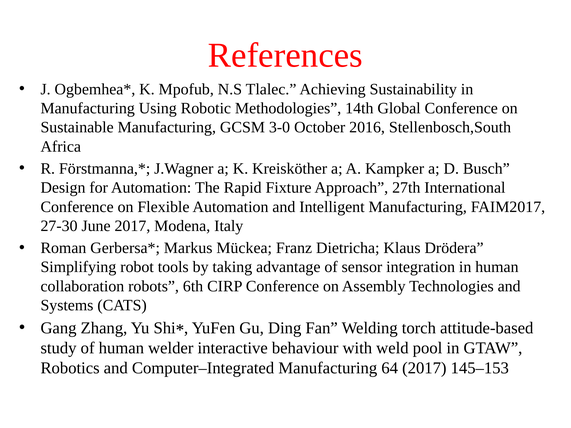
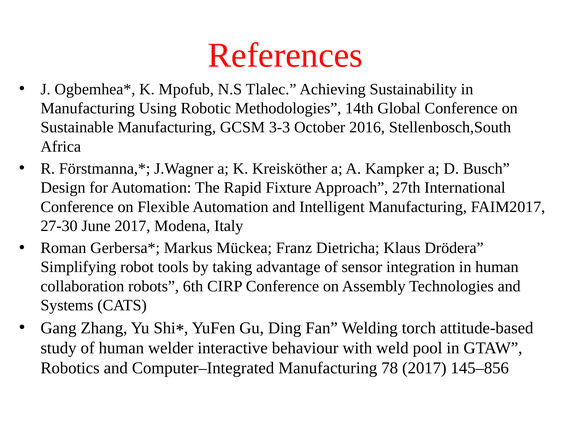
3-0: 3-0 -> 3-3 (280, 127)
64: 64 -> 78 (390, 368)
145–153: 145–153 -> 145–856 (480, 368)
